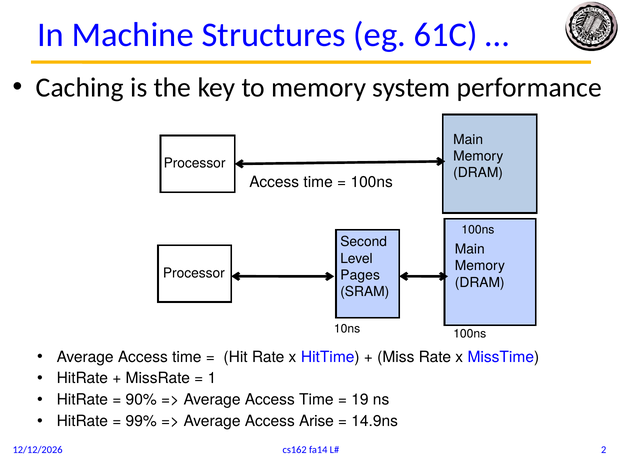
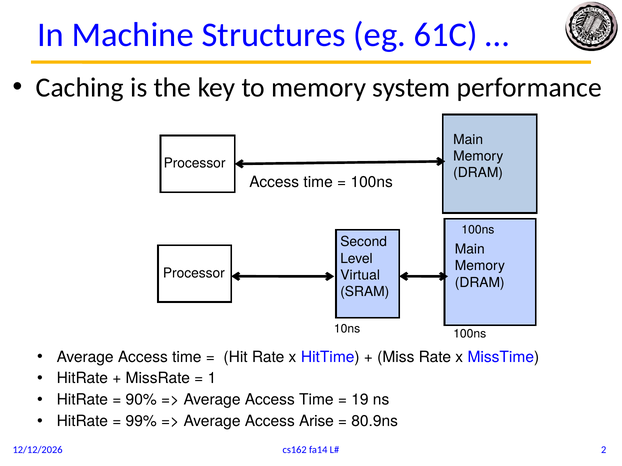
Pages: Pages -> Virtual (360, 275)
14.9ns: 14.9ns -> 80.9ns (375, 422)
